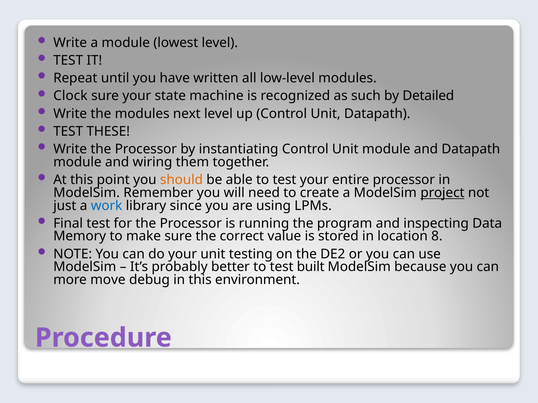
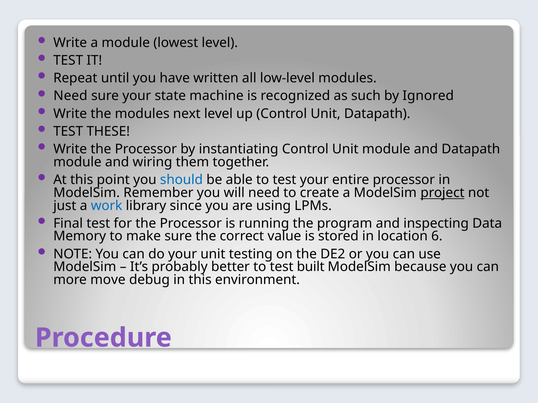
Clock: Clock -> Need (70, 96)
Detailed: Detailed -> Ignored (428, 96)
should colour: orange -> blue (181, 180)
8: 8 -> 6 (437, 237)
